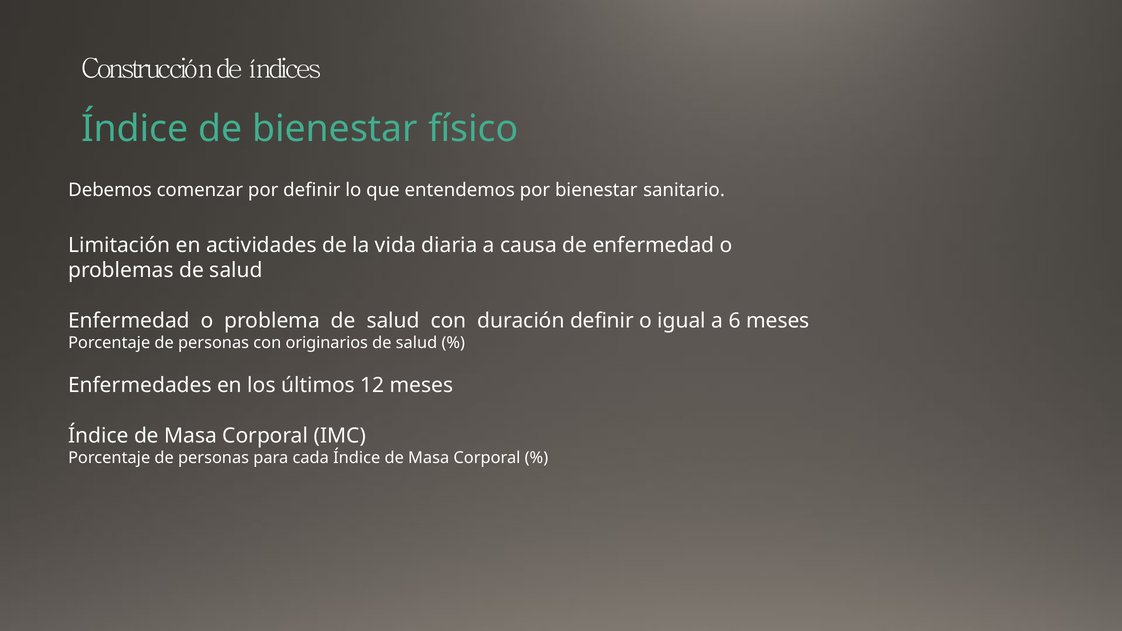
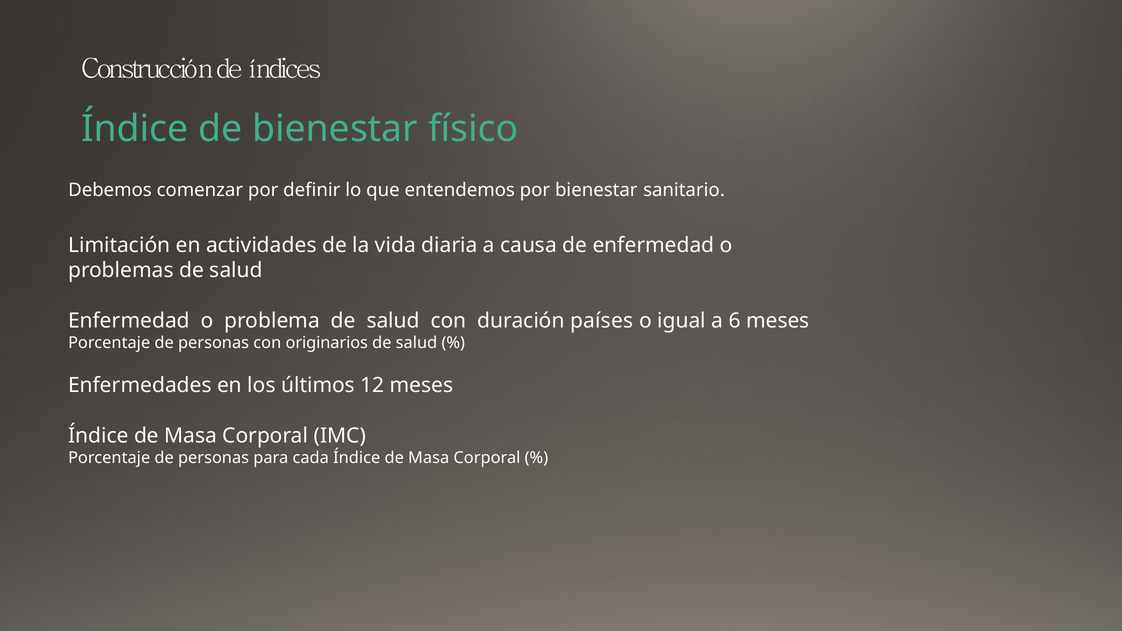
duración definir: definir -> países (602, 321)
